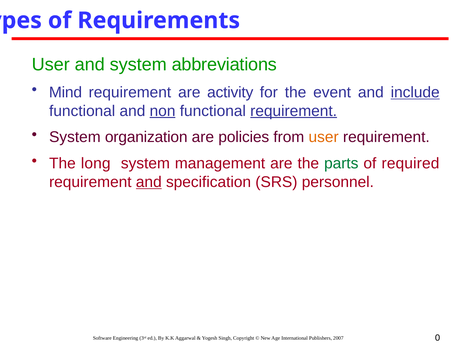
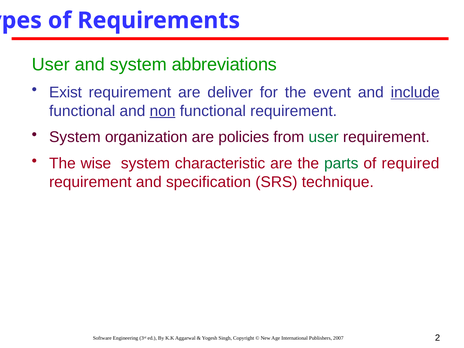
Mind: Mind -> Exist (66, 92)
activity: activity -> deliver (230, 92)
requirement underline: present -> none (294, 111)
user colour: orange -> green (324, 137)
long: long -> wise (96, 163)
management: management -> characteristic (220, 163)
and underline: present -> none (149, 182)
personnel: personnel -> technique (338, 182)
0: 0 -> 2 (438, 338)
